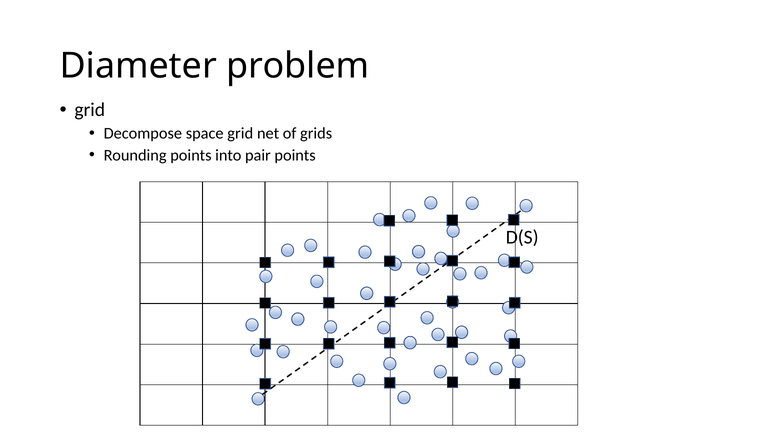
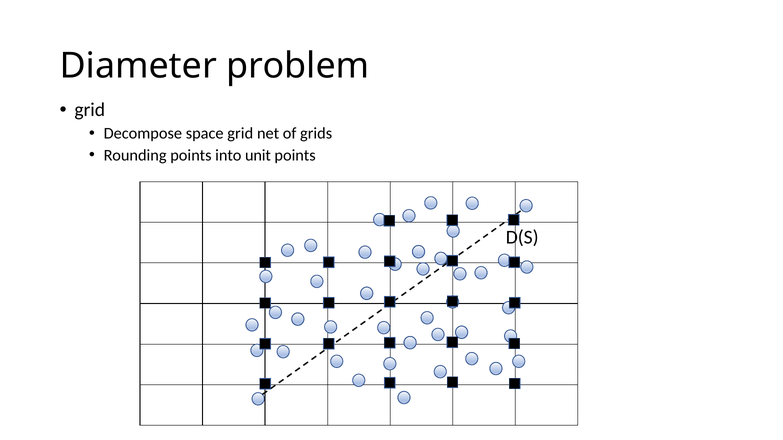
pair: pair -> unit (258, 155)
